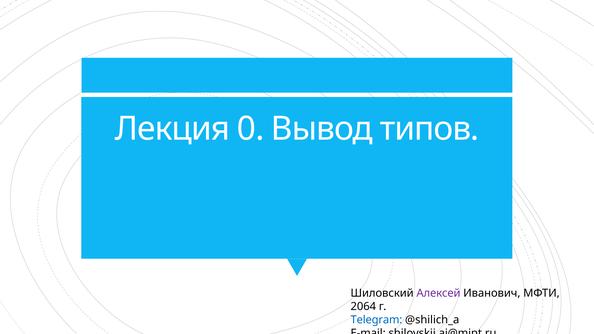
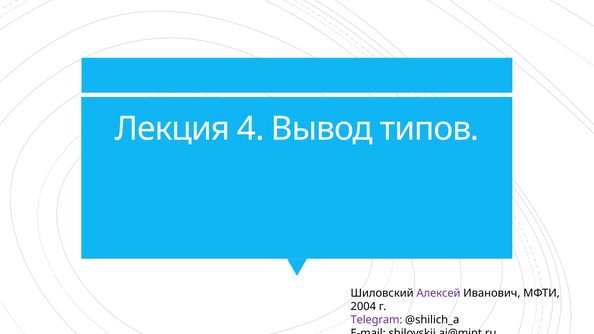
0: 0 -> 4 (251, 129)
2064: 2064 -> 2004 (363, 307)
Telegram colour: blue -> purple (376, 320)
